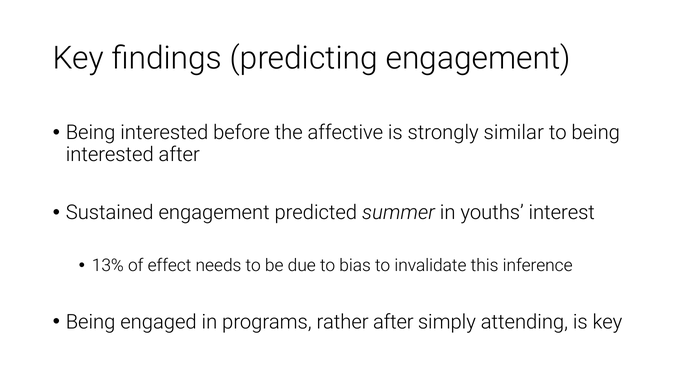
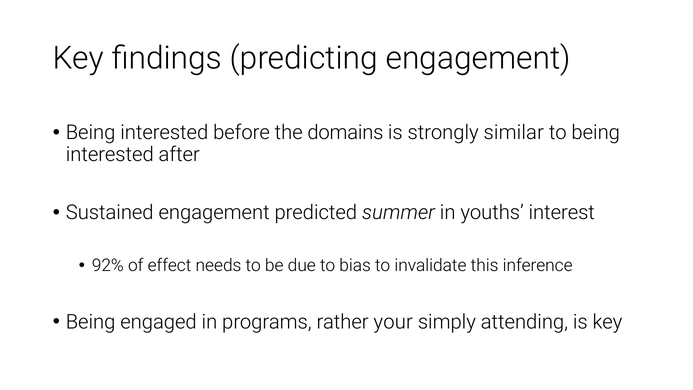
affective: affective -> domains (345, 133)
13%: 13% -> 92% (108, 265)
rather after: after -> your (393, 322)
